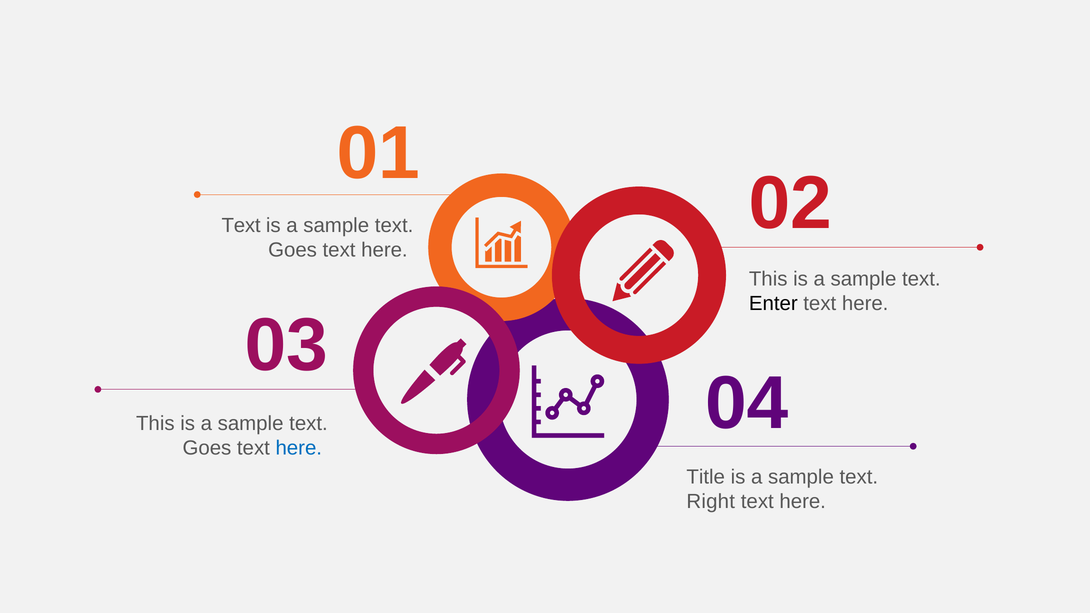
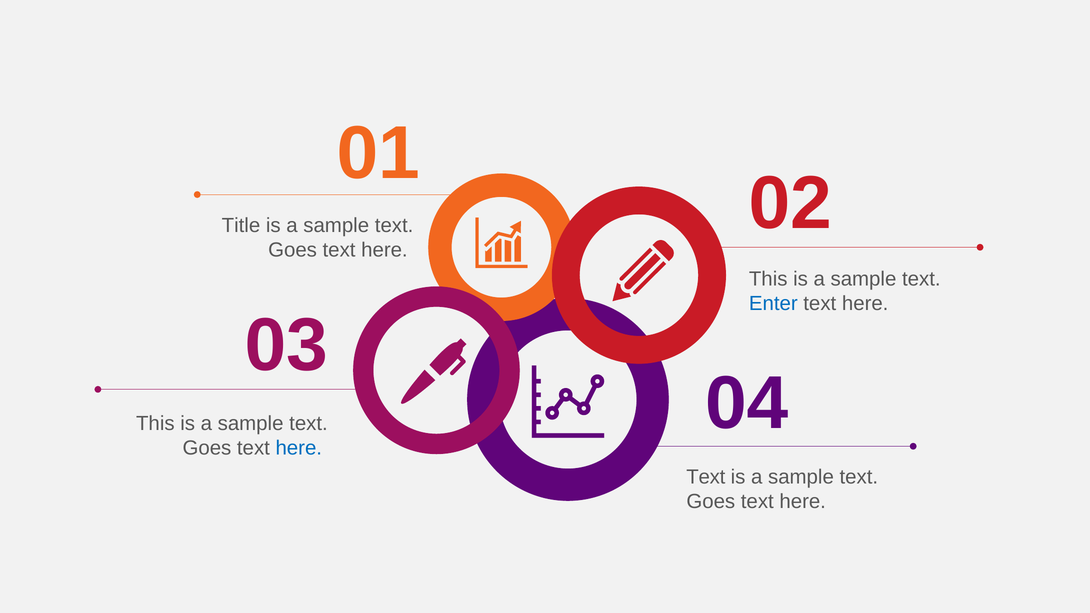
Text: Text -> Title (241, 225)
Enter colour: black -> blue (773, 304)
Title: Title -> Text (706, 477)
Right: Right -> Goes (711, 502)
